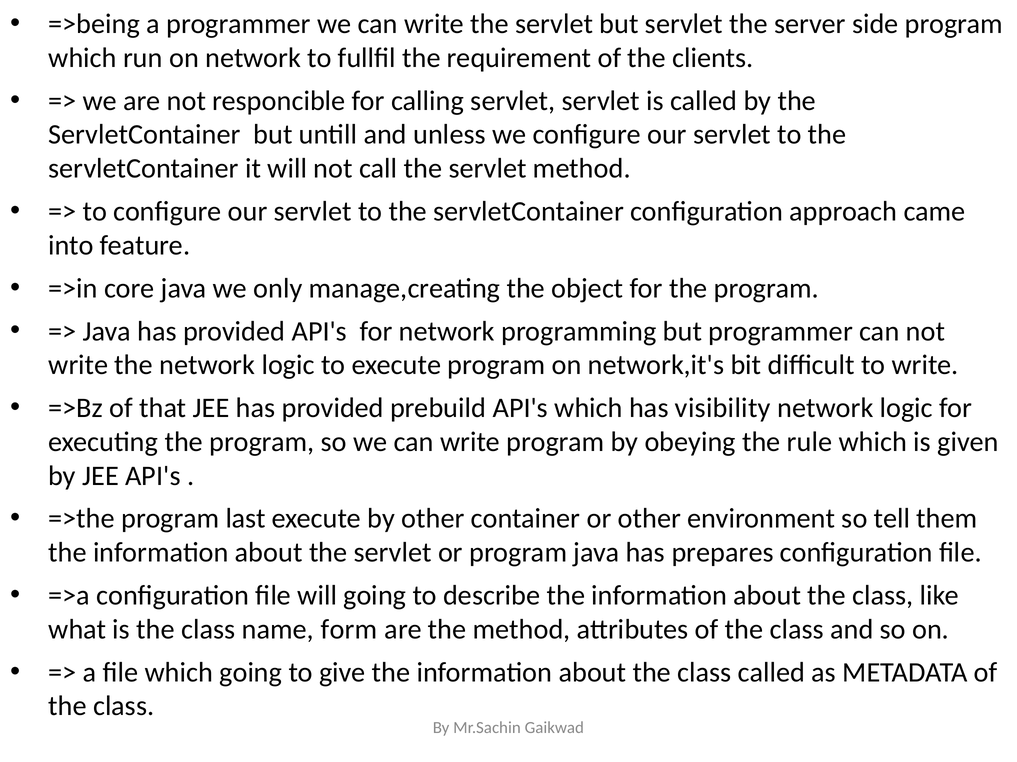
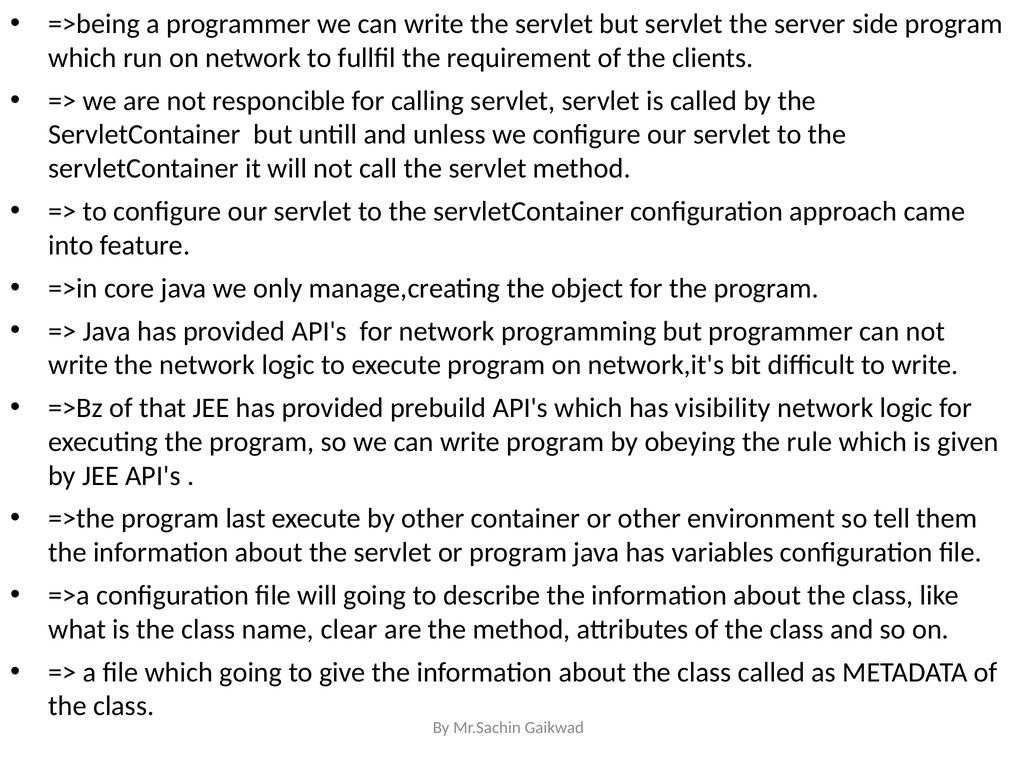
prepares: prepares -> variables (723, 553)
form: form -> clear (349, 630)
